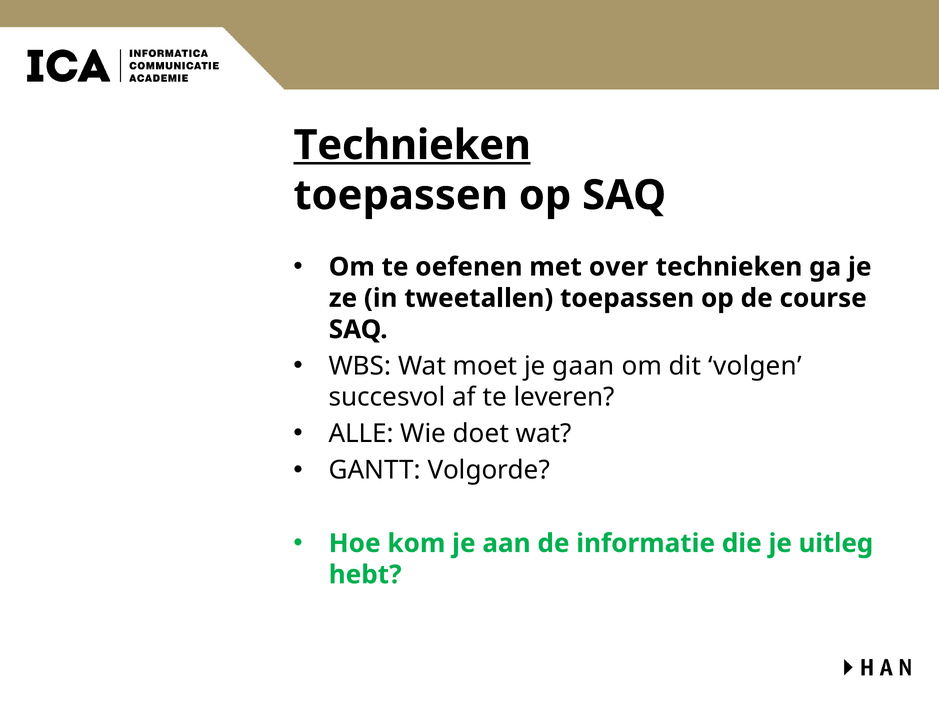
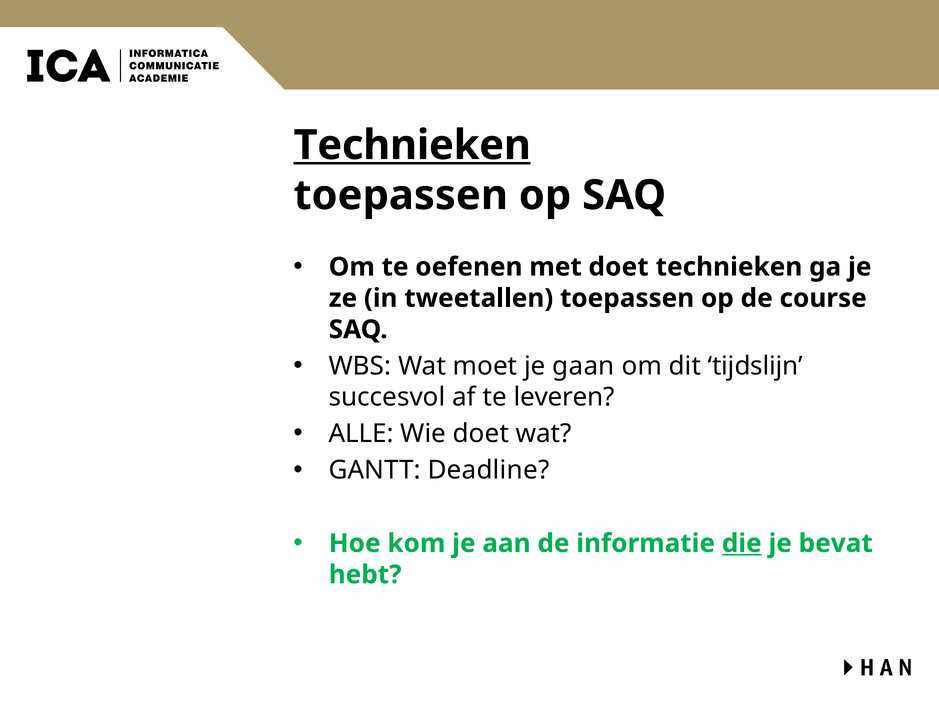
met over: over -> doet (619, 267)
volgen: volgen -> tijdslijn (755, 366)
Volgorde: Volgorde -> Deadline (489, 471)
die underline: none -> present (742, 544)
uitleg: uitleg -> bevat (836, 544)
